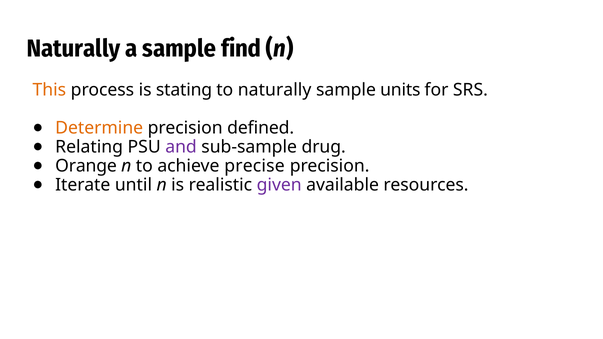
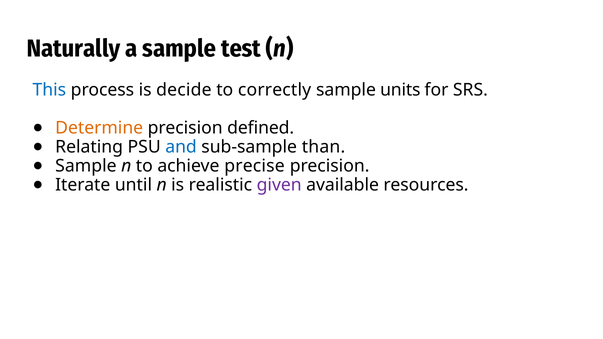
find: find -> test (241, 48)
This colour: orange -> blue (49, 90)
stating: stating -> decide (184, 90)
to naturally: naturally -> correctly (275, 90)
and colour: purple -> blue (181, 147)
drug: drug -> than (324, 147)
Orange: Orange -> Sample (86, 166)
